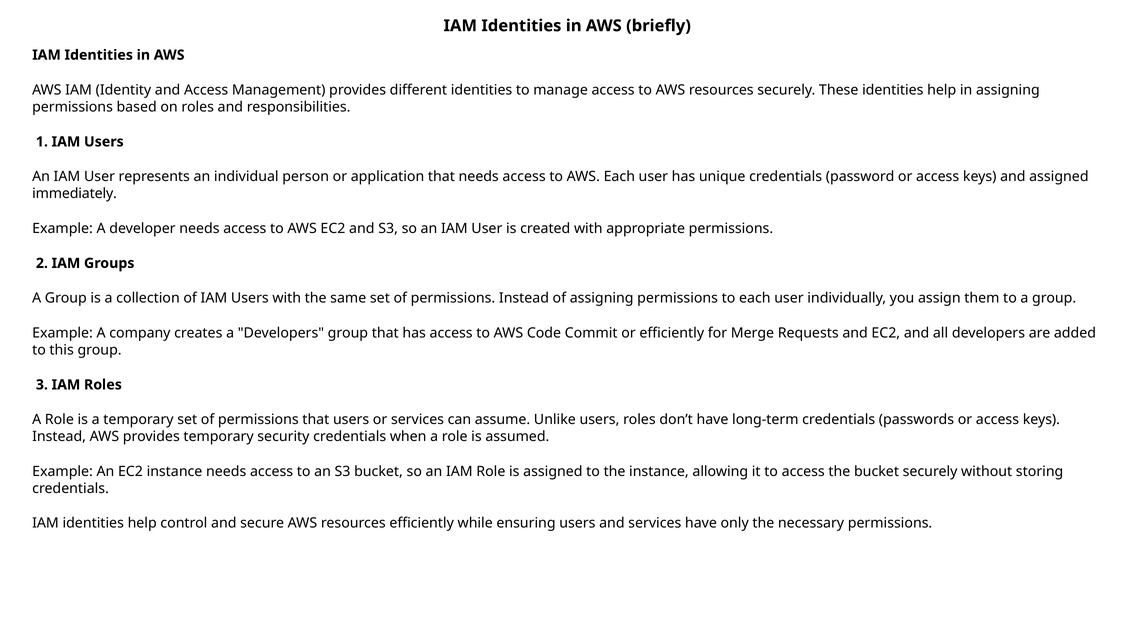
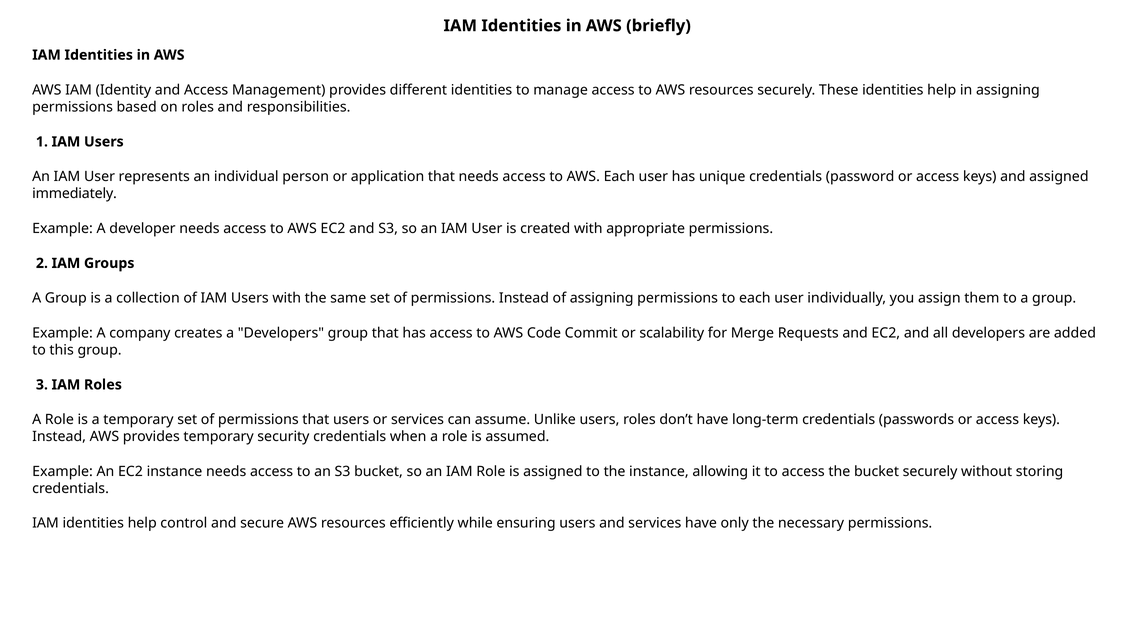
or efficiently: efficiently -> scalability (672, 333)
